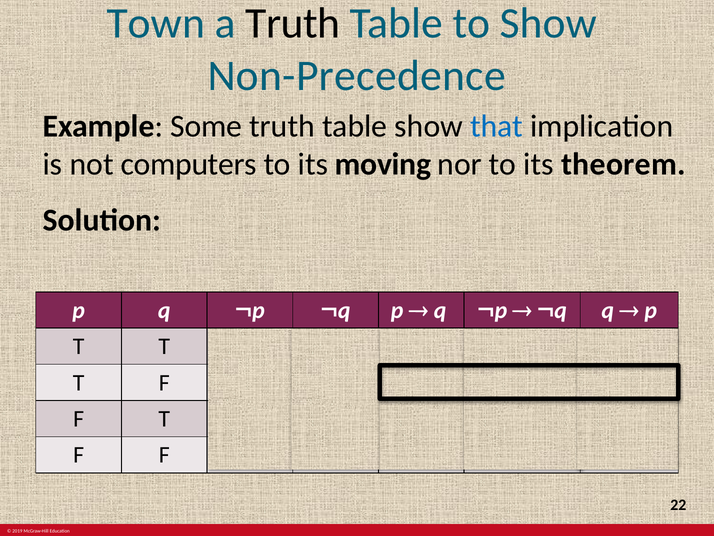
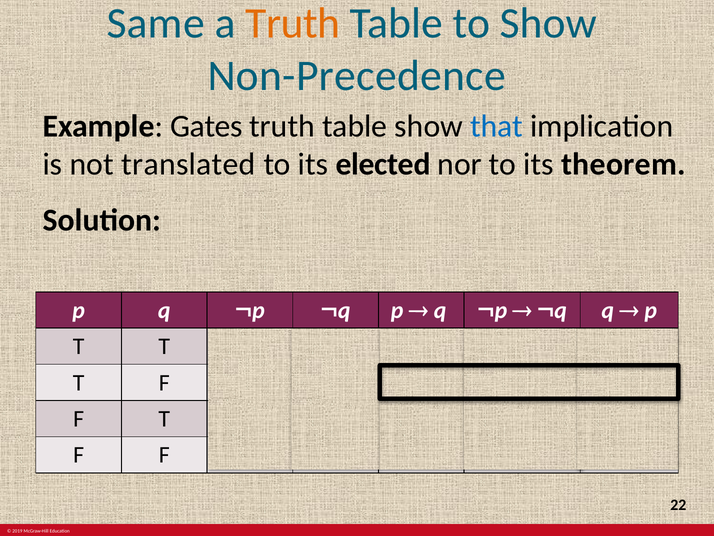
Town: Town -> Same (156, 23)
Truth colour: black -> orange (293, 23)
Some: Some -> Gates (206, 126)
computers: computers -> translated (188, 164)
moving: moving -> elected (383, 164)
